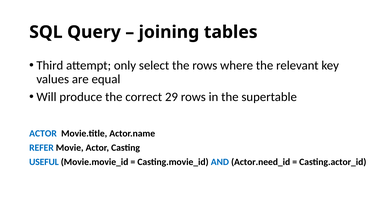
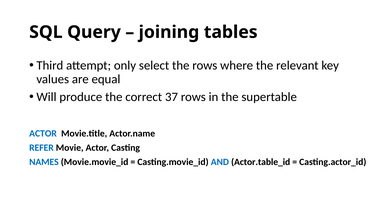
29: 29 -> 37 (171, 97)
USEFUL: USEFUL -> NAMES (44, 162)
Actor.need_id: Actor.need_id -> Actor.table_id (261, 162)
